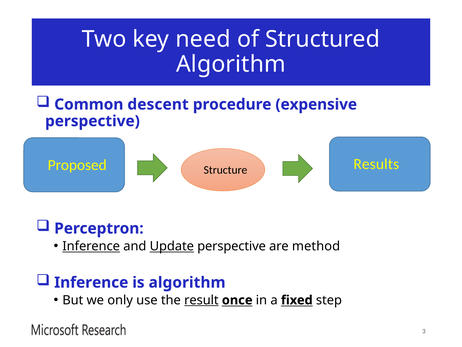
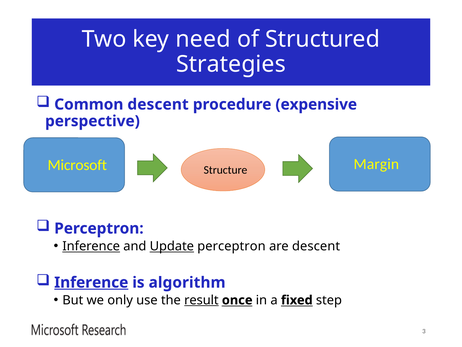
Algorithm: Algorithm -> Strategies (231, 64)
Proposed: Proposed -> Microsoft (77, 165)
Results: Results -> Margin (376, 164)
Update perspective: perspective -> perceptron (231, 246)
are method: method -> descent (316, 246)
Inference underline: none -> present (91, 282)
